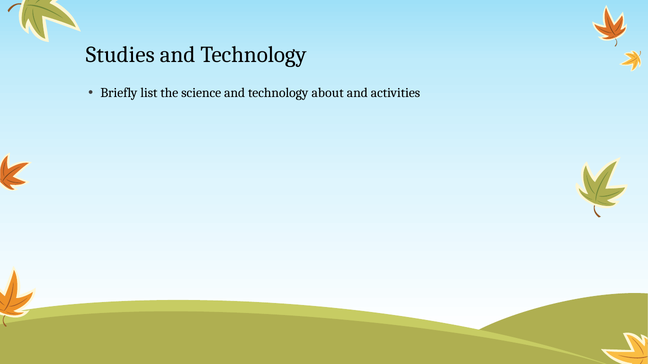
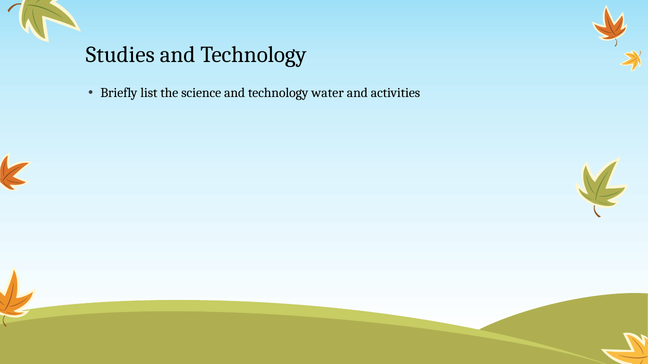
about: about -> water (328, 93)
